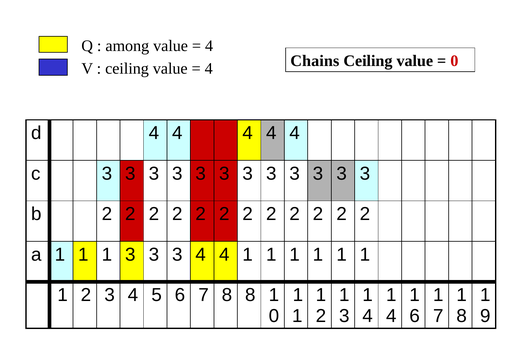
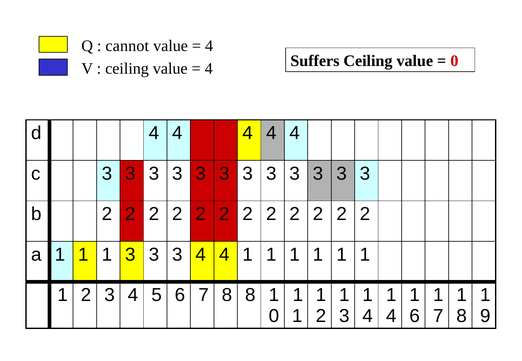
among: among -> cannot (127, 46)
Chains: Chains -> Suffers (315, 61)
